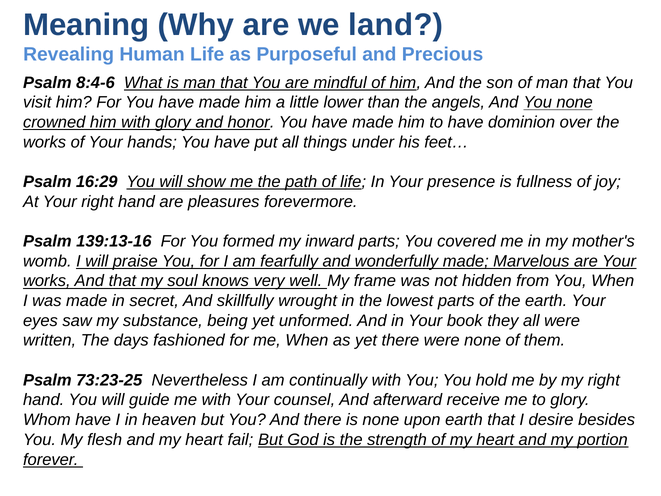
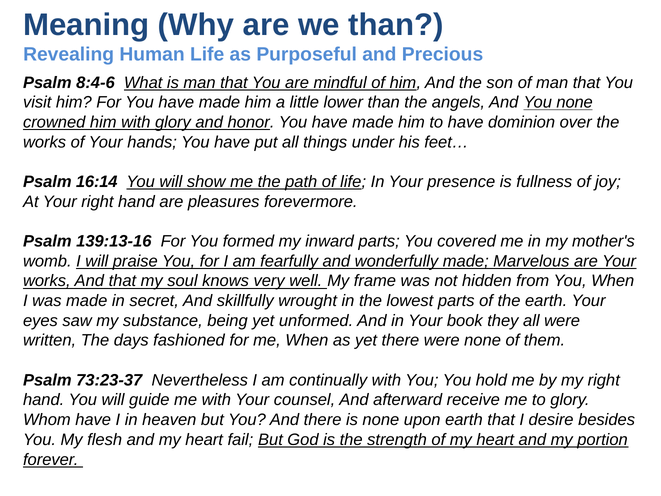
we land: land -> than (396, 25)
16:29: 16:29 -> 16:14 (97, 182)
73:23-25: 73:23-25 -> 73:23-37 (109, 380)
